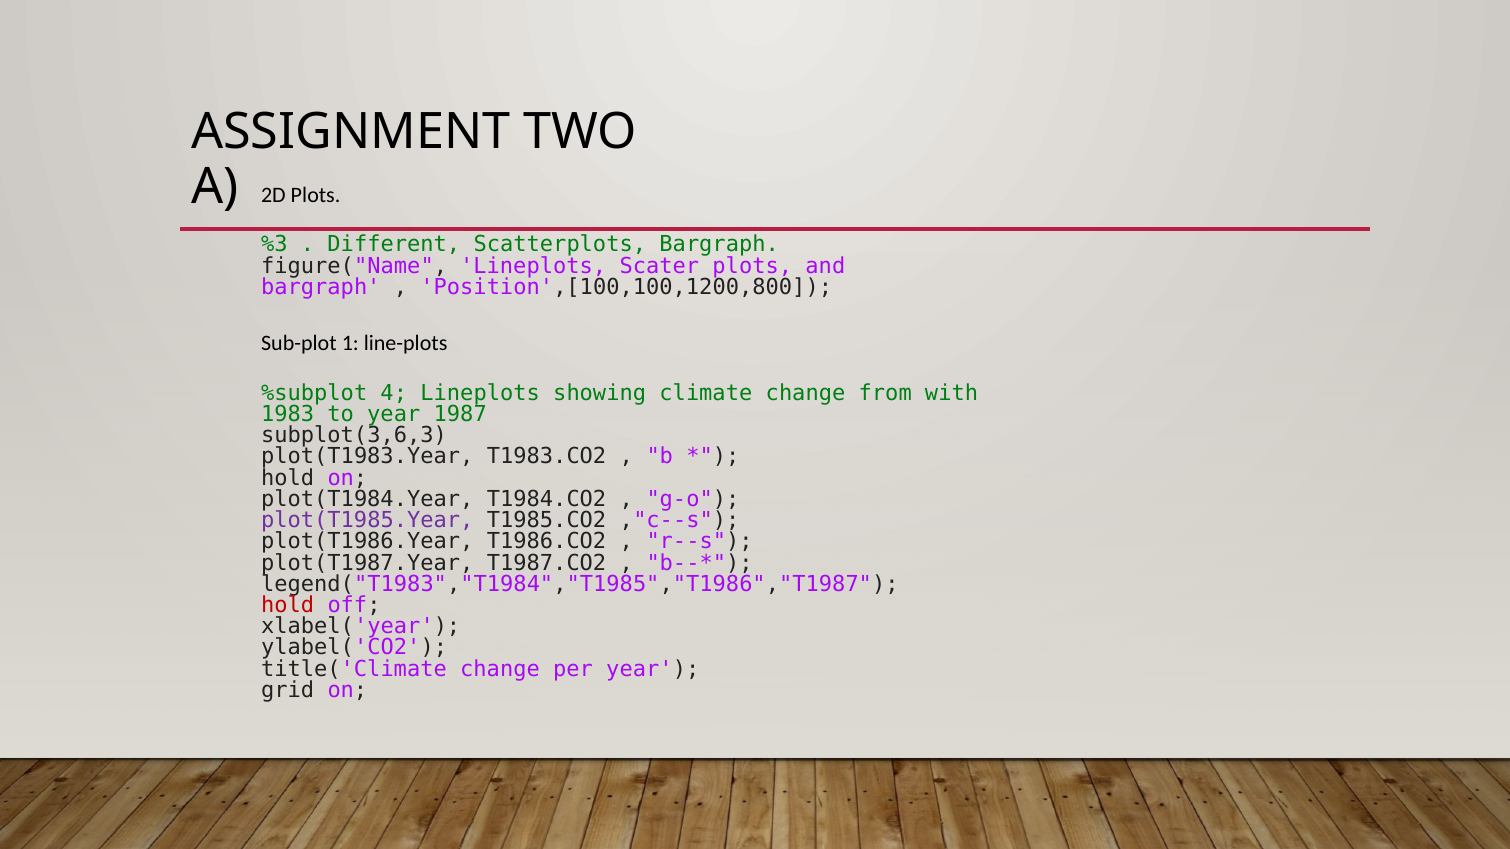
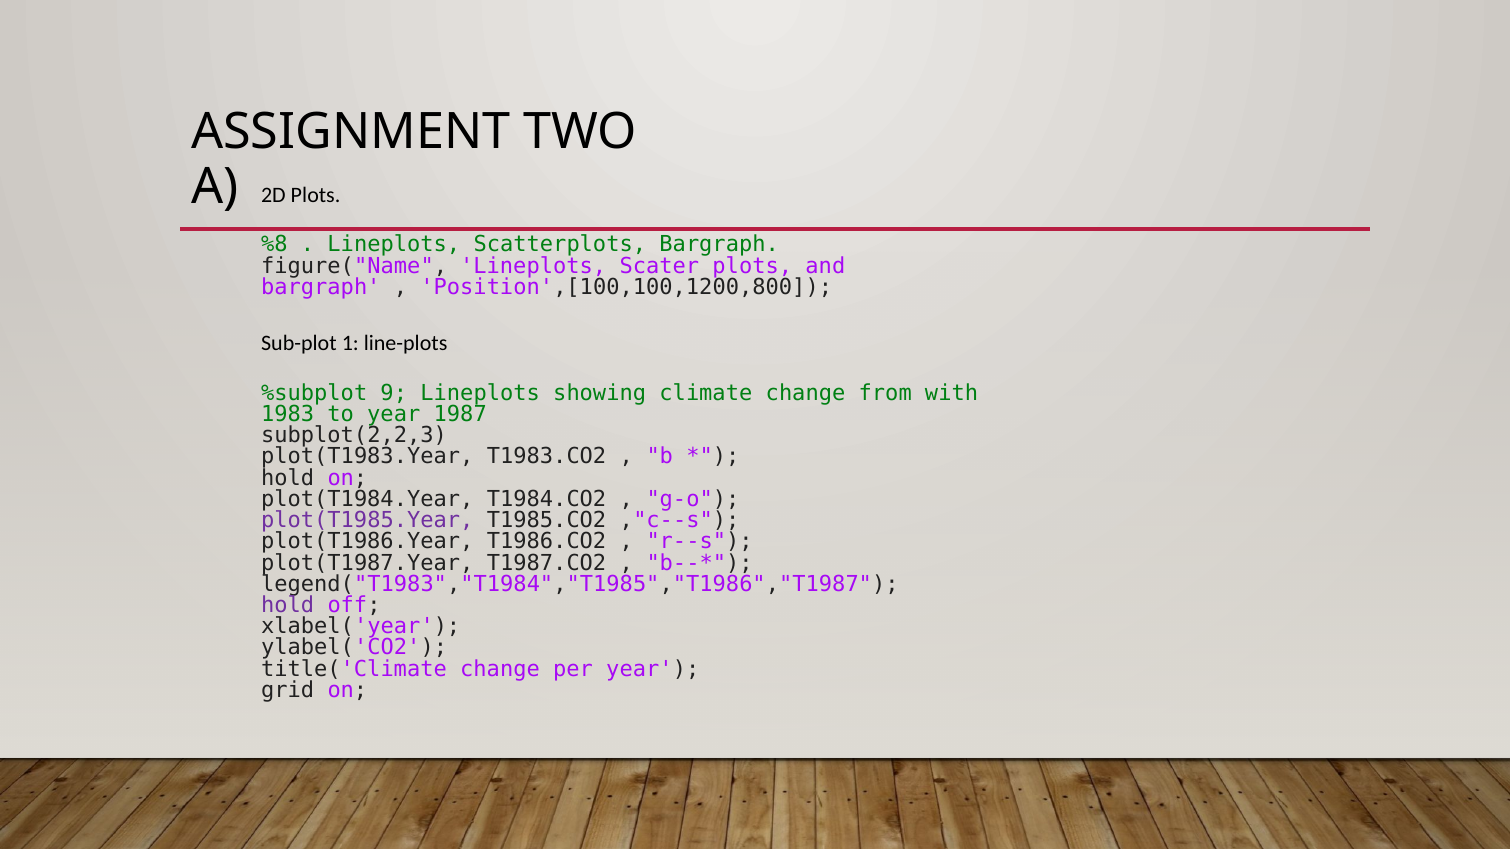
%3: %3 -> %8 (274, 245)
Different: Different -> Lineplots (394, 245)
4: 4 -> 9 (394, 393)
subplot(3,6,3: subplot(3,6,3 -> subplot(2,2,3 (354, 436)
hold colour: red -> purple (288, 605)
